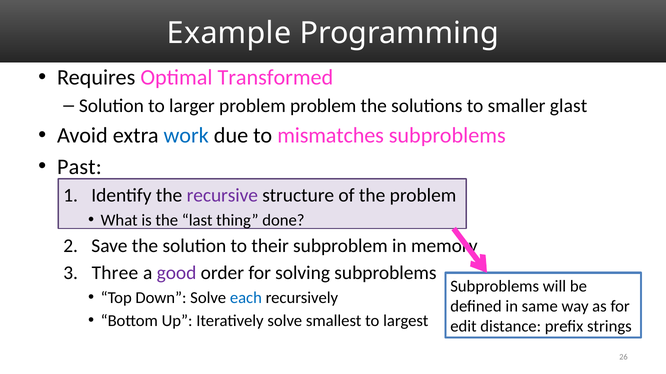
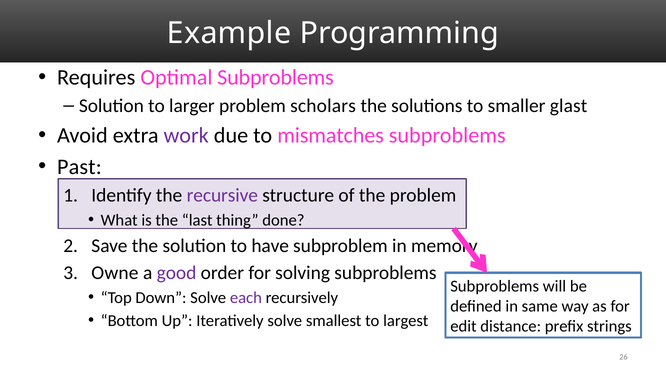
Optimal Transformed: Transformed -> Subproblems (275, 78)
problem problem: problem -> scholars (323, 106)
work colour: blue -> purple (186, 136)
their: their -> have (270, 246)
Three: Three -> Owne (115, 273)
each colour: blue -> purple (246, 298)
